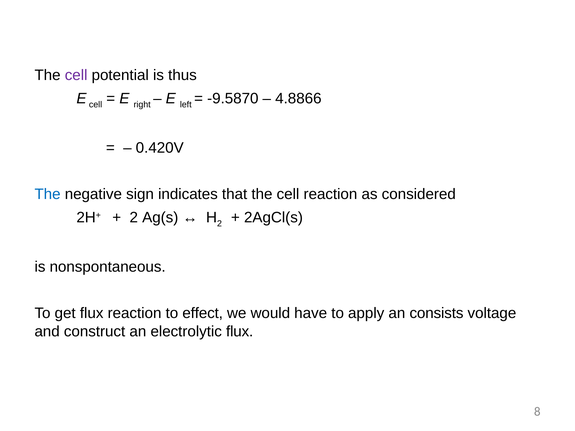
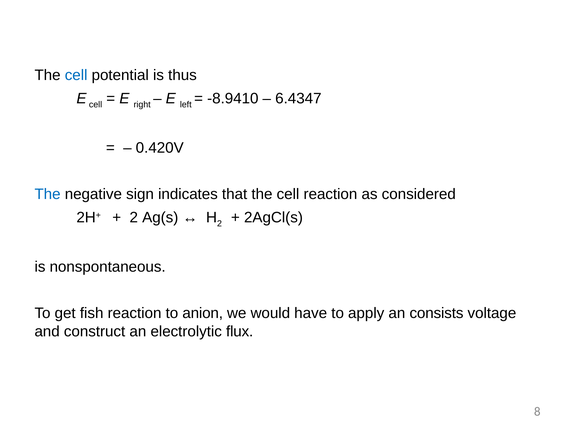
cell colour: purple -> blue (76, 75)
-9.5870: -9.5870 -> -8.9410 (233, 99)
4.8866: 4.8866 -> 6.4347 (298, 99)
get flux: flux -> fish (92, 313)
effect: effect -> anion (203, 313)
